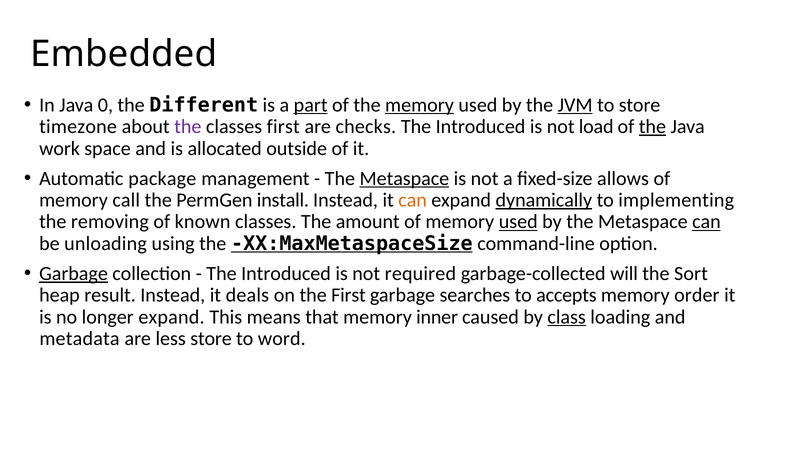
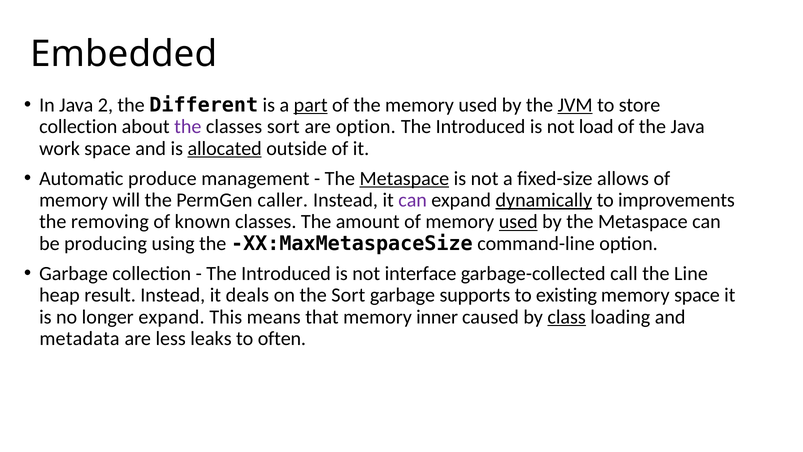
0: 0 -> 2 (105, 105)
memory underline: present -> none (419, 105)
timezone: timezone -> collection (78, 127)
classes first: first -> sort (283, 127)
are checks: checks -> option (366, 127)
the underline: present -> none (652, 127)
allocated underline: none -> present (225, 148)
package: package -> produce (162, 178)
call: call -> will (126, 200)
install: install -> caller (283, 200)
can colour: orange -> purple (413, 200)
implementing: implementing -> improvements (676, 200)
can underline: present -> none (706, 222)
unloading: unloading -> producing (106, 243)
XX:MaxMetaspaceSize underline: present -> none (352, 243)
Garbage underline: present -> none (74, 273)
required: required -> interface (421, 273)
will: will -> call (624, 273)
Sort: Sort -> Line (691, 273)
the First: First -> Sort (348, 295)
searches: searches -> supports (475, 295)
accepts: accepts -> existing (566, 295)
memory order: order -> space (697, 295)
less store: store -> leaks (211, 338)
word: word -> often (282, 338)
